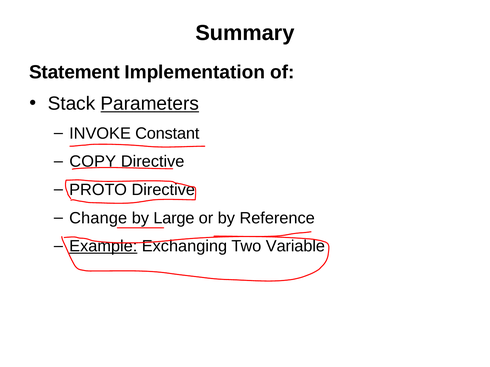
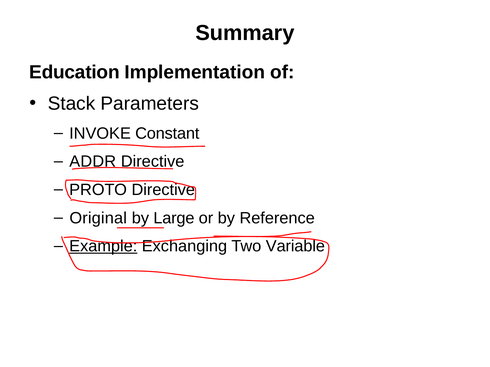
Statement: Statement -> Education (74, 72)
Parameters underline: present -> none (150, 104)
COPY: COPY -> ADDR (93, 162)
Change: Change -> Original (98, 218)
